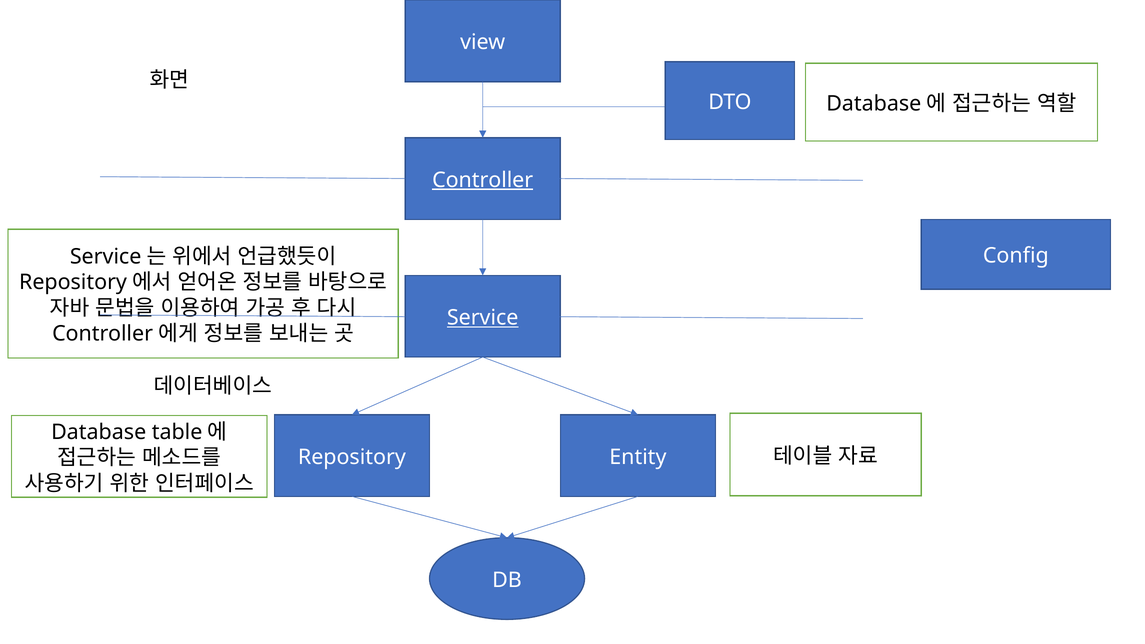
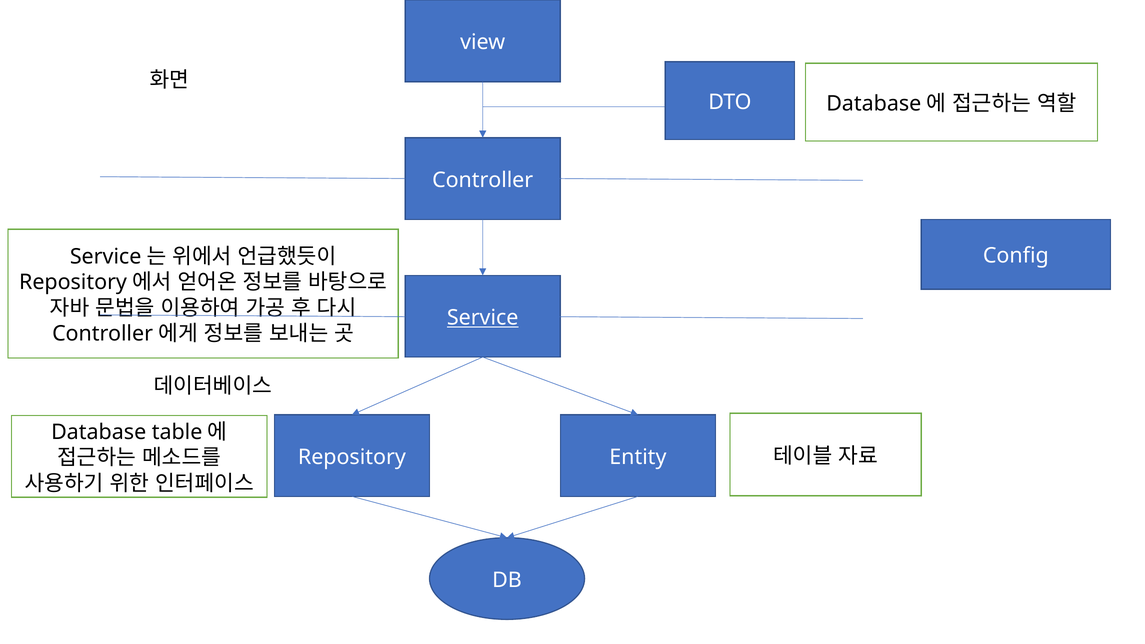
Controller underline: present -> none (483, 180)
